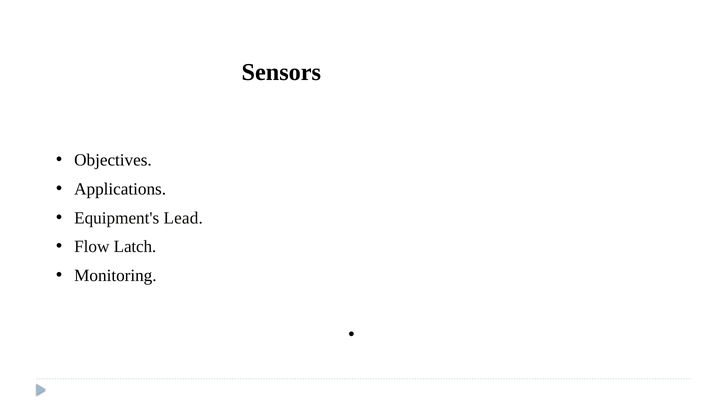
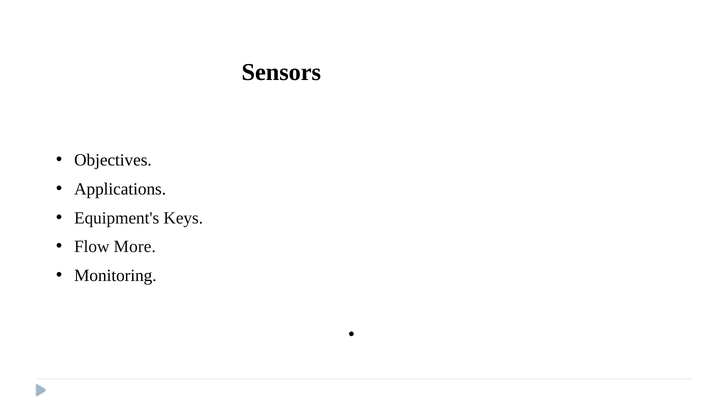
Lead: Lead -> Keys (183, 218)
Latch: Latch -> More (135, 247)
